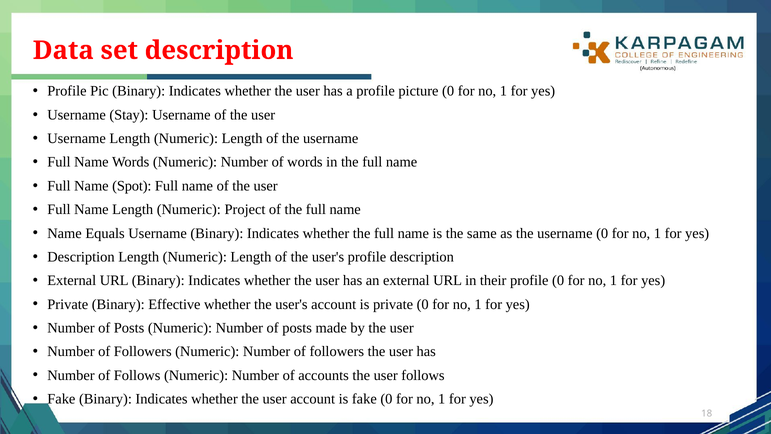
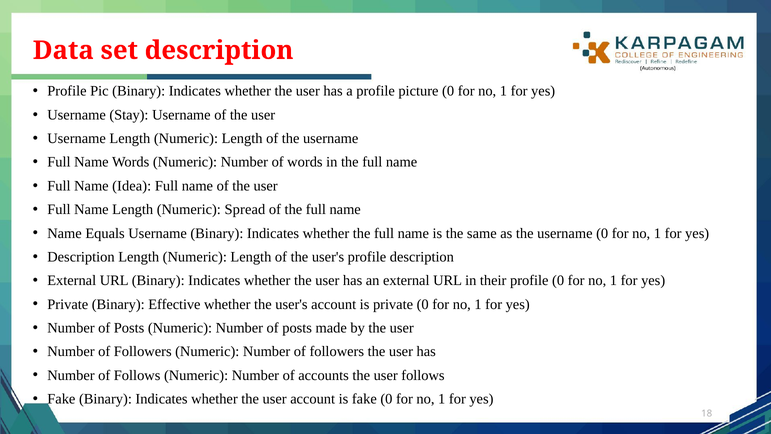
Spot: Spot -> Idea (132, 186)
Project: Project -> Spread (245, 209)
